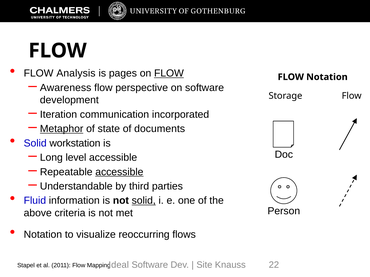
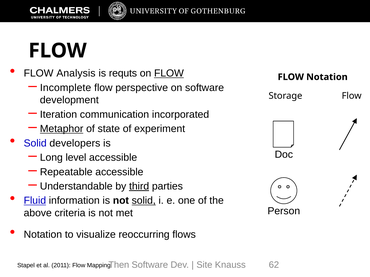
pages: pages -> requts (123, 73)
Awareness: Awareness -> Incomplete (66, 88)
documents: documents -> experiment (160, 129)
workstation: workstation -> developers (75, 143)
accessible underline: present -> none (119, 172)
third underline: none -> present (139, 187)
Fluid underline: none -> present (35, 201)
Ideal: Ideal -> Then (119, 265)
22: 22 -> 62 (274, 265)
